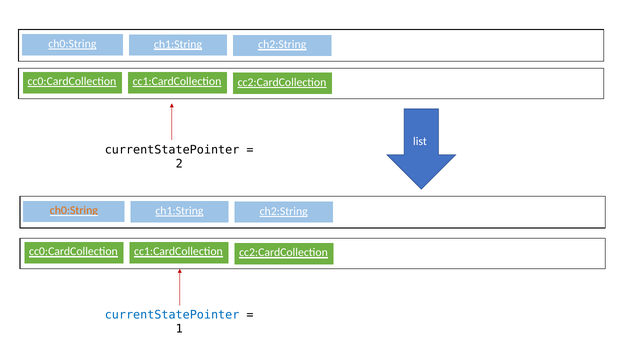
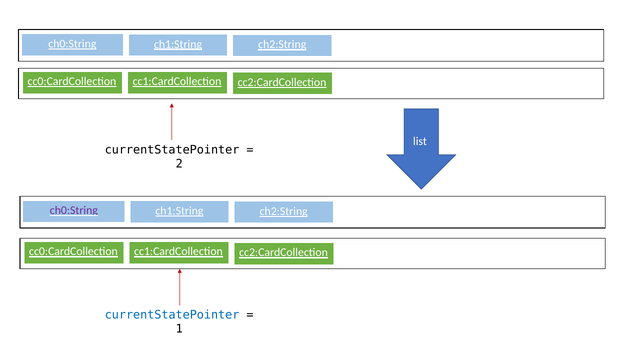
ch0:String colour: orange -> purple (74, 211)
